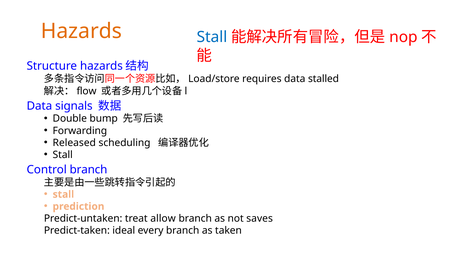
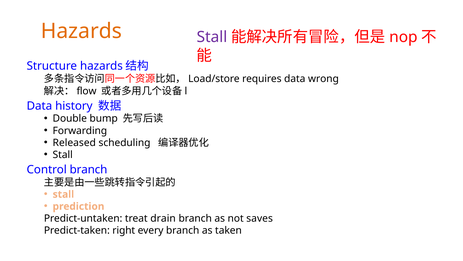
Stall colour: blue -> purple (212, 37)
stalled: stalled -> wrong (323, 79)
signals: signals -> history (74, 106)
allow: allow -> drain (163, 218)
ideal: ideal -> right (124, 230)
